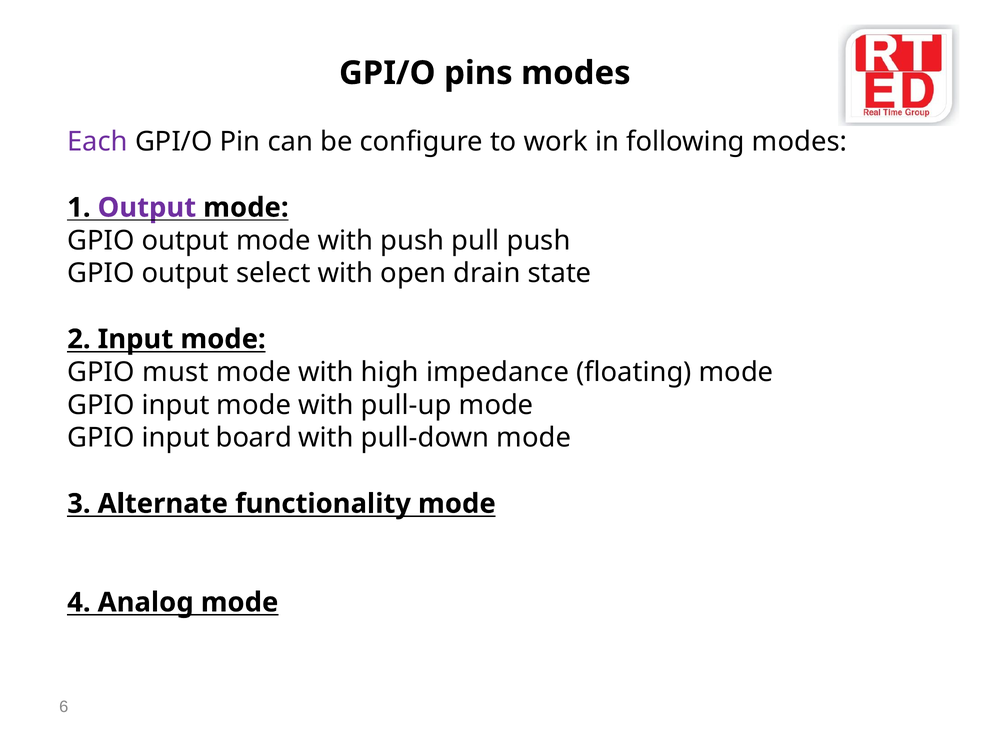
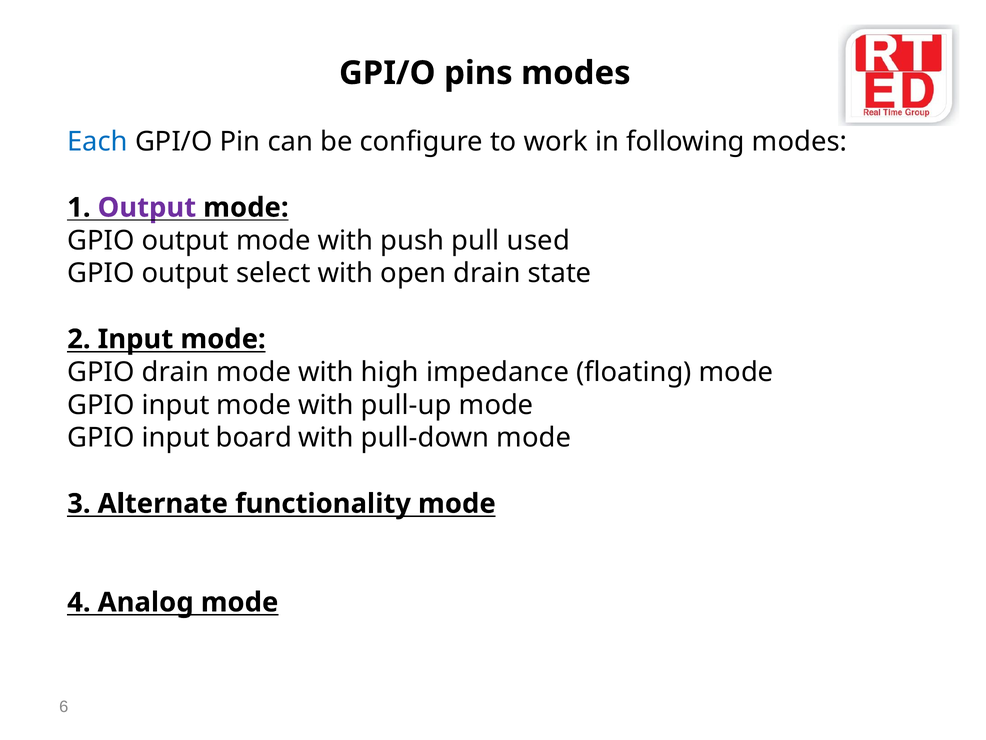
Each colour: purple -> blue (98, 142)
pull push: push -> used (538, 240)
GPIO must: must -> drain (176, 372)
